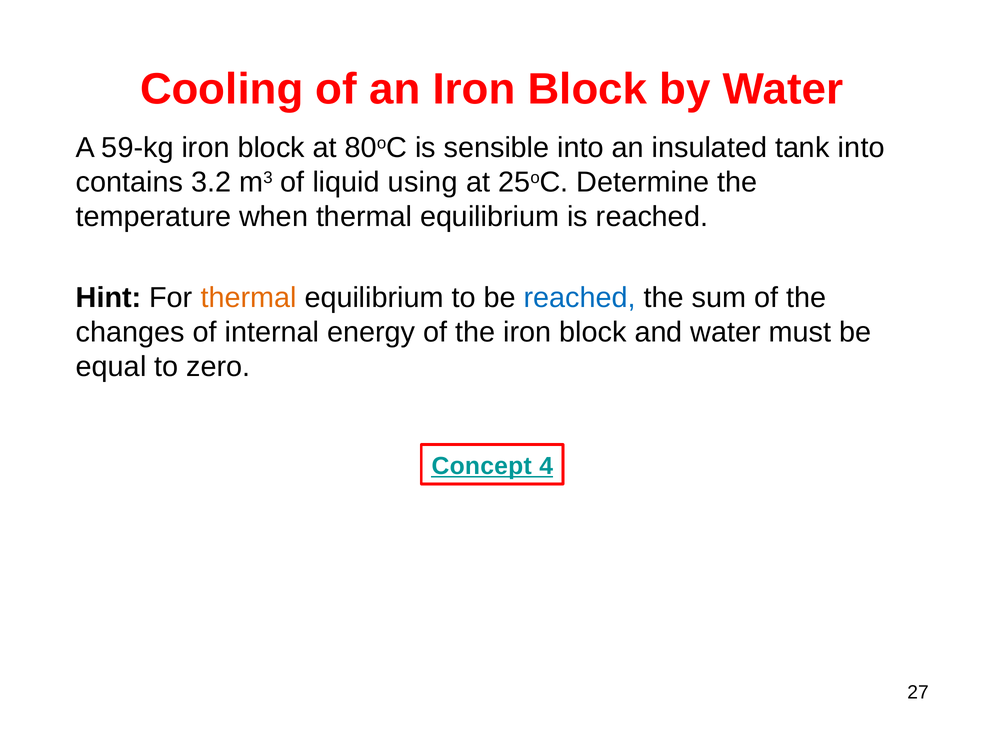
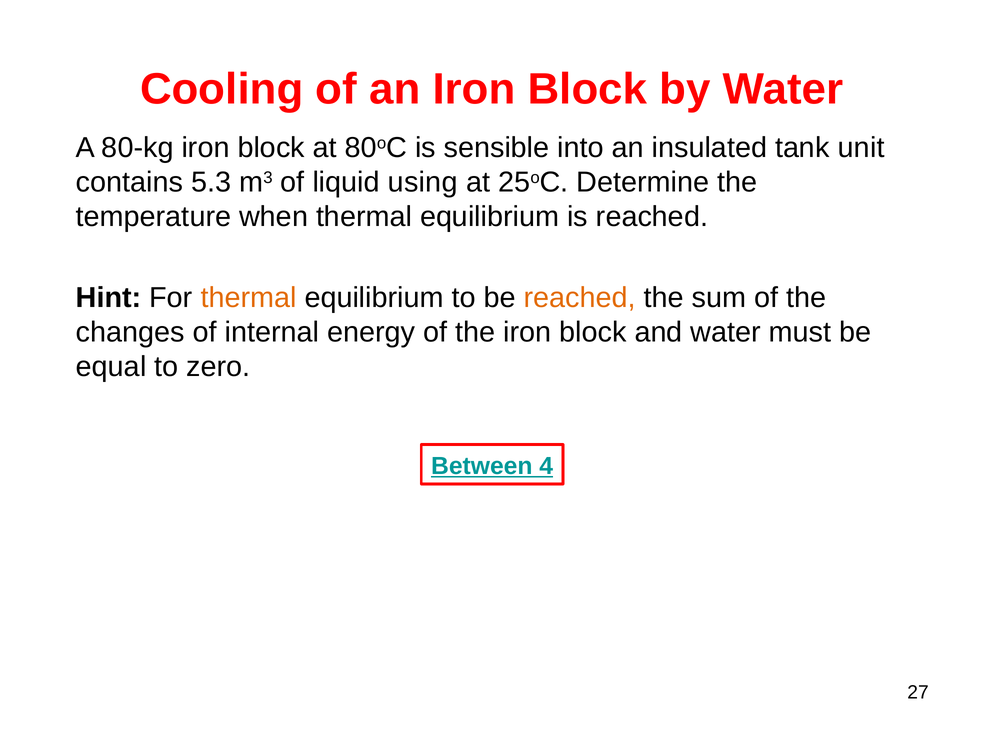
59-kg: 59-kg -> 80-kg (138, 148)
tank into: into -> unit (861, 148)
3.2: 3.2 -> 5.3 (211, 182)
reached colour: blue -> orange (580, 298)
Concept: Concept -> Between (482, 466)
